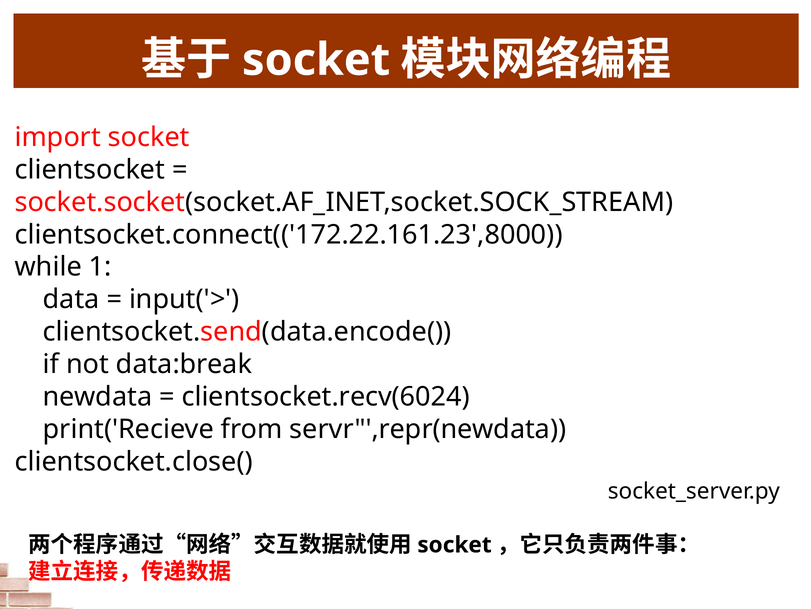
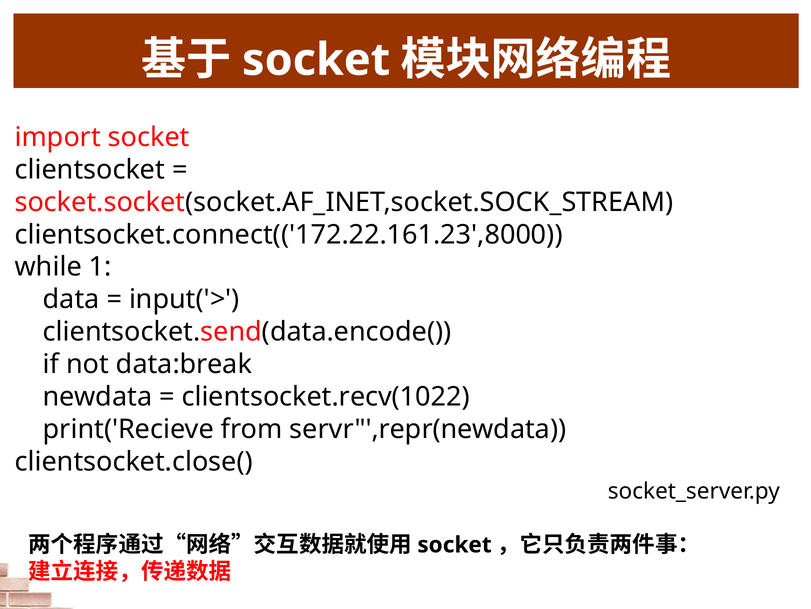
clientsocket.recv(6024: clientsocket.recv(6024 -> clientsocket.recv(1022 (326, 396)
